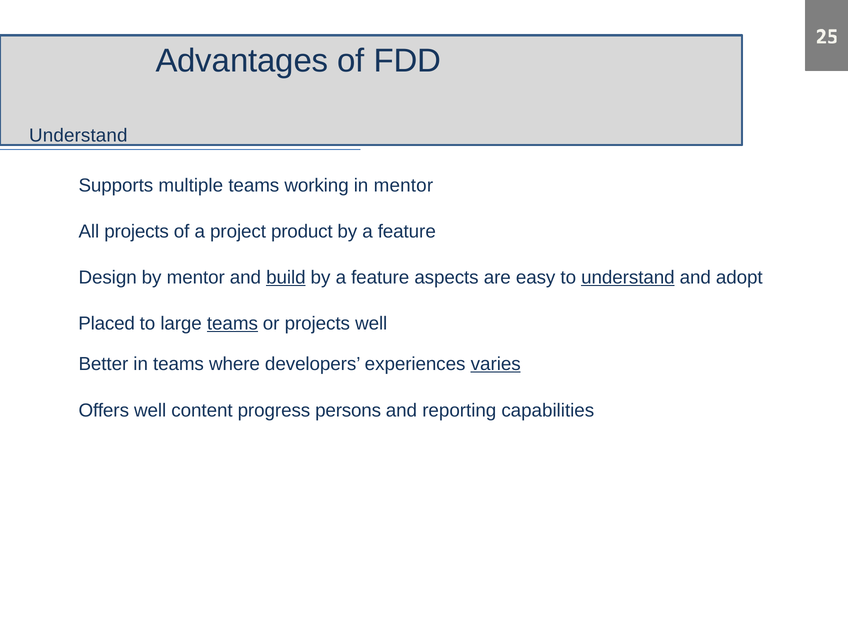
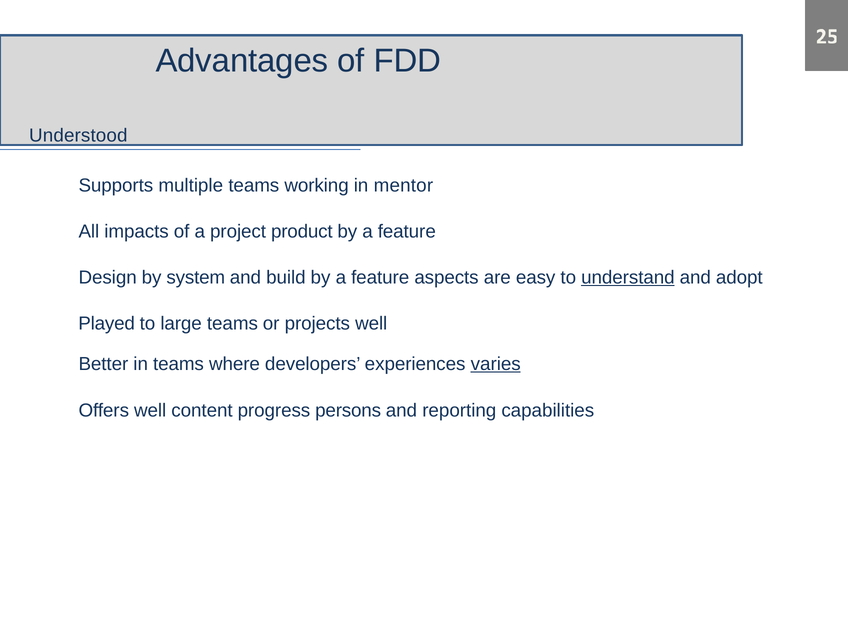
Understand: Understand -> Understood (78, 135)
All projects: projects -> impacts (137, 231)
by mentor: mentor -> system (196, 277)
build underline: present -> none (286, 277)
Placed: Placed -> Played (107, 323)
teams underline: present -> none (232, 323)
